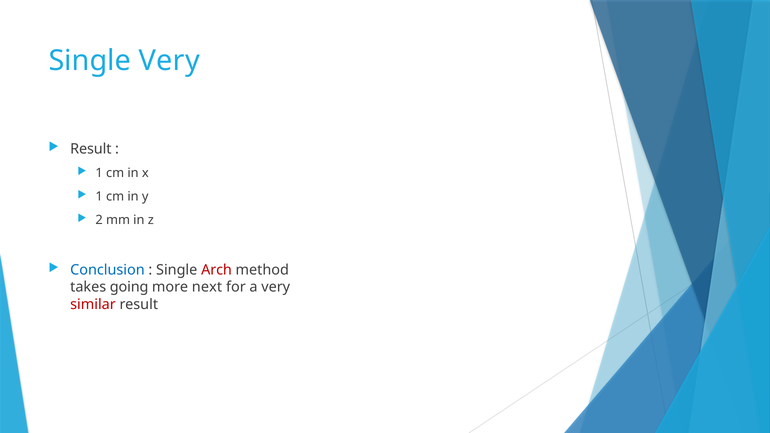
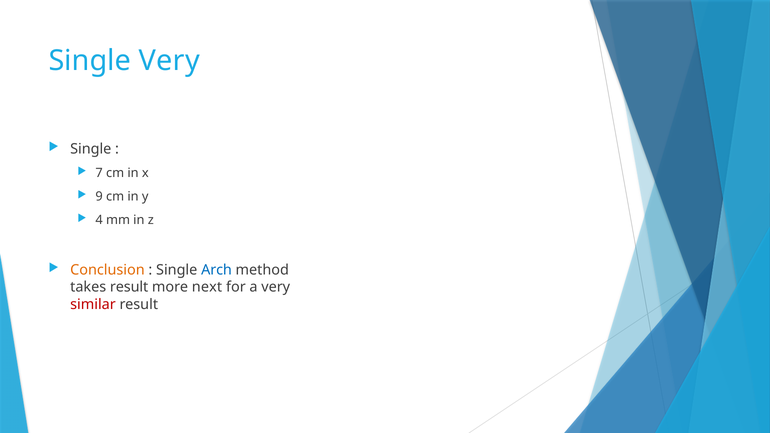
Result: Result -> Single (91, 149)
1: 1 -> 7 (99, 173)
1: 1 -> 9 (99, 197)
2: 2 -> 4 (99, 220)
Conclusion colour: blue -> orange (107, 270)
Arch colour: red -> blue (217, 270)
takes going: going -> result (129, 287)
